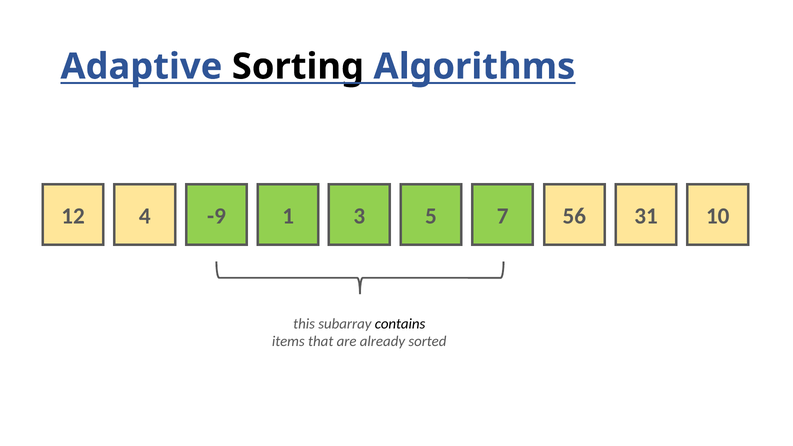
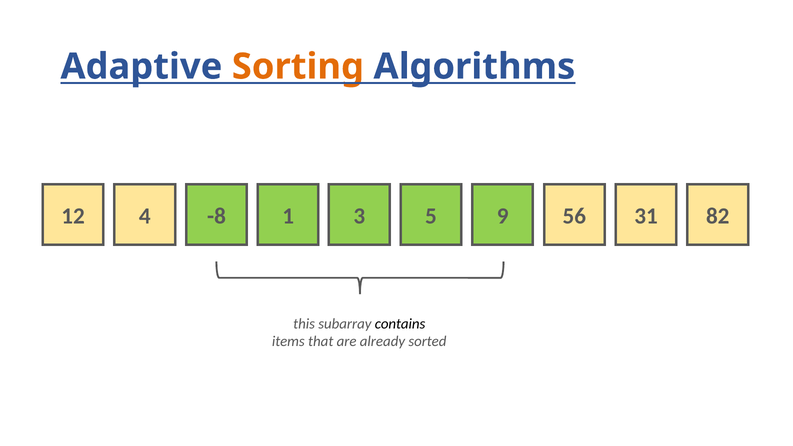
Sorting colour: black -> orange (298, 67)
-9: -9 -> -8 (216, 216)
7: 7 -> 9 (503, 216)
10: 10 -> 82 (718, 216)
